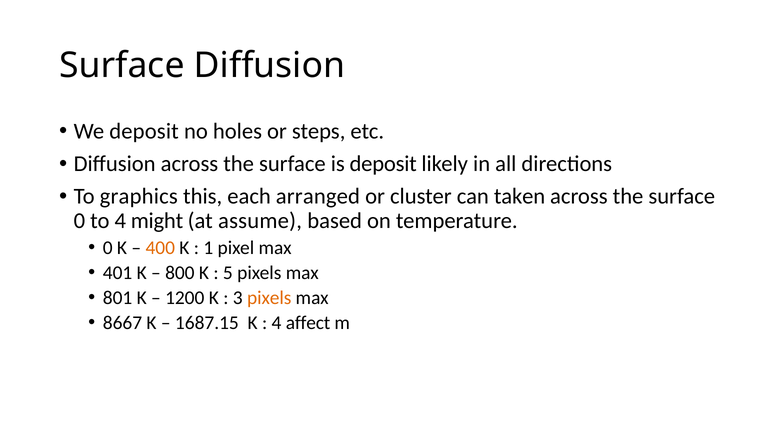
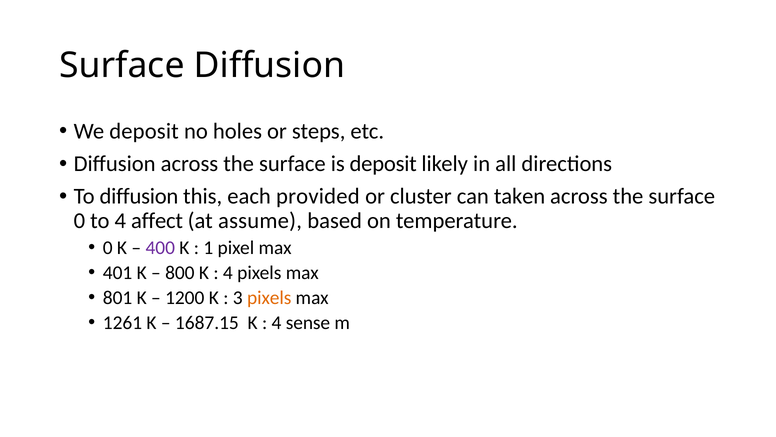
To graphics: graphics -> diffusion (139, 196)
arranged: arranged -> provided (318, 196)
might: might -> affect (157, 221)
400 colour: orange -> purple (160, 247)
5: 5 -> 4 (228, 272)
8667: 8667 -> 1261 (122, 322)
affect: affect -> sense (308, 322)
